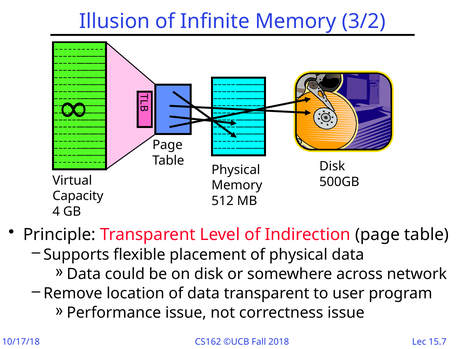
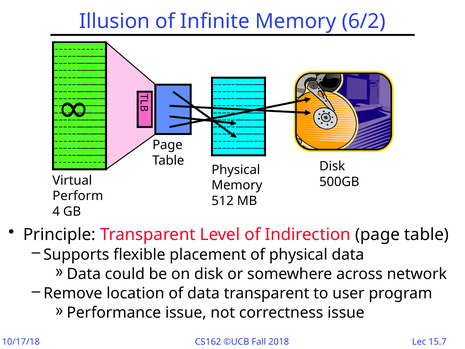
3/2: 3/2 -> 6/2 (364, 21)
Capacity: Capacity -> Perform (78, 196)
